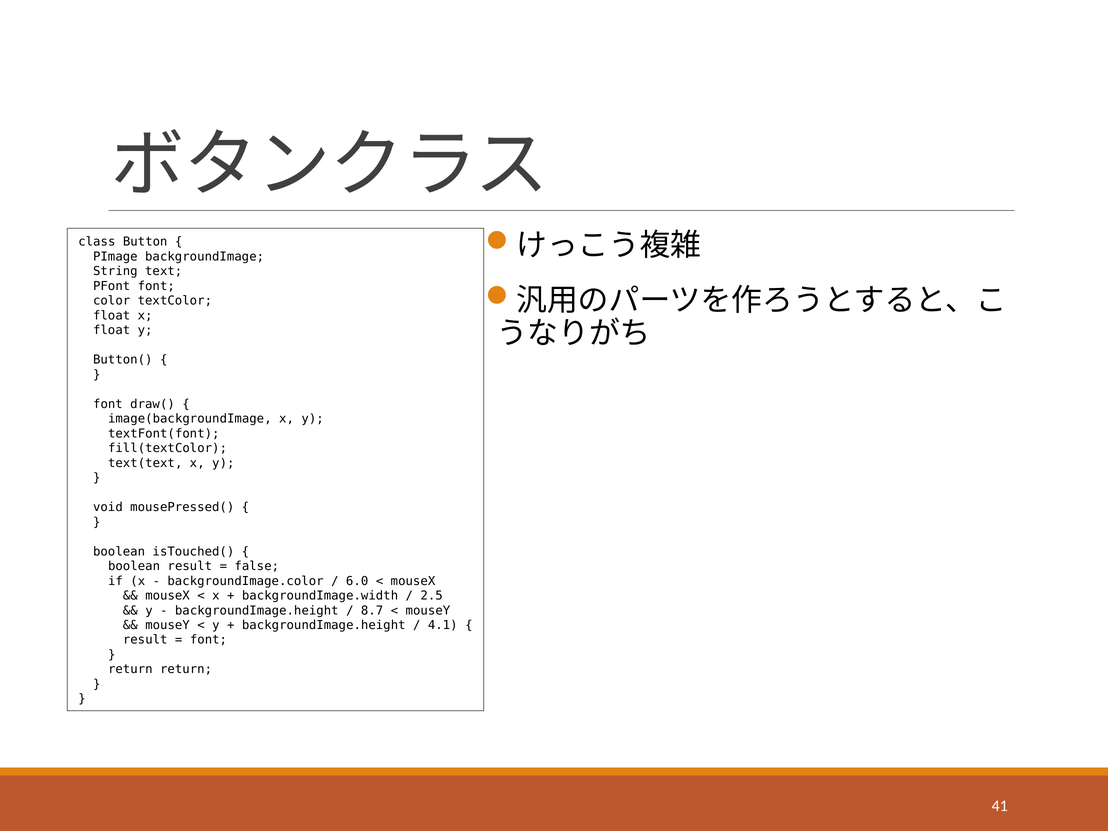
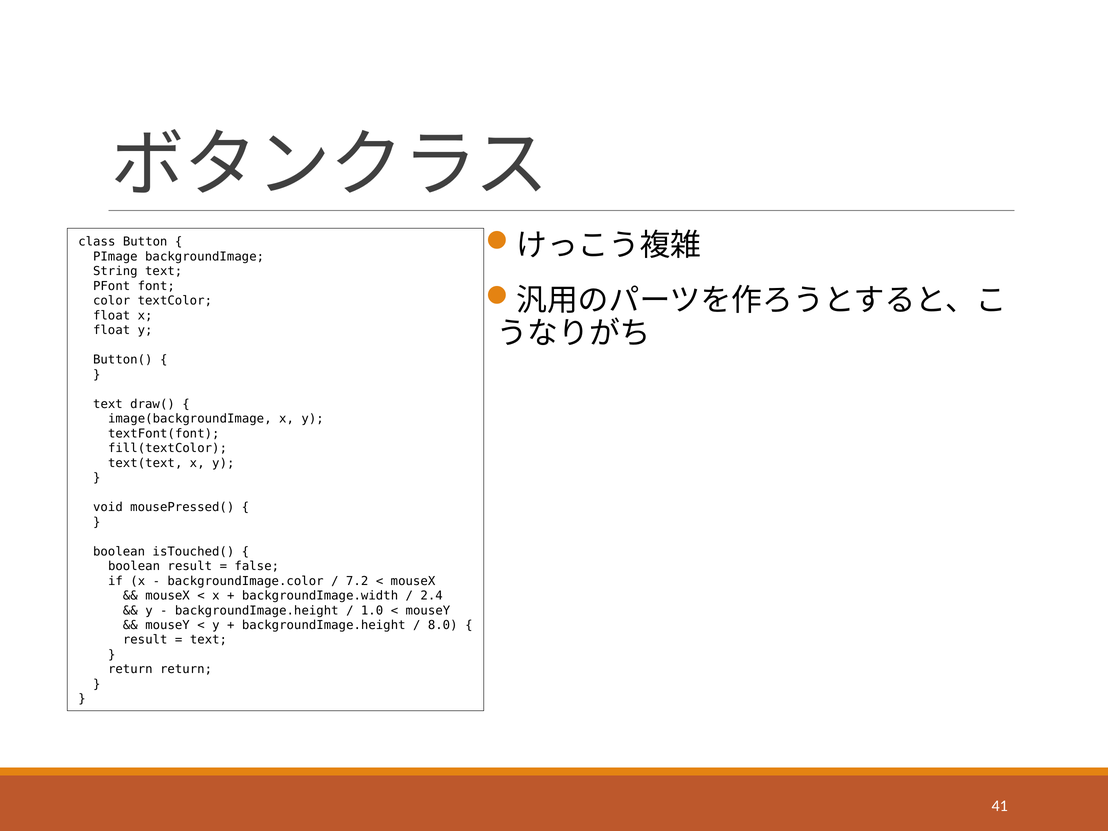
font: font -> text (108, 404)
6.0: 6.0 -> 7.2 (357, 581)
2.5: 2.5 -> 2.4 (432, 596)
8.7: 8.7 -> 1.0 (372, 610)
4.1: 4.1 -> 8.0 (443, 625)
font: font -> text (208, 640)
